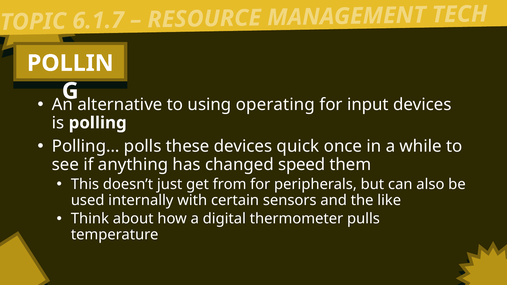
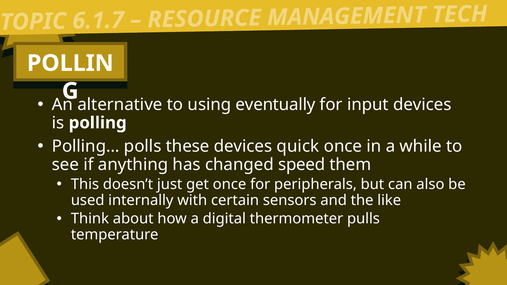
operating: operating -> eventually (276, 105)
get from: from -> once (230, 184)
